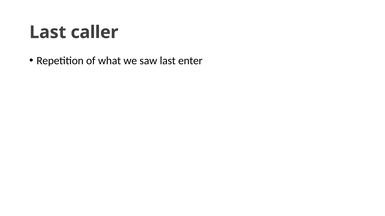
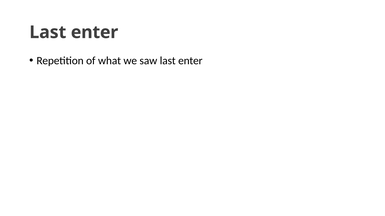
caller: caller -> enter (95, 32)
